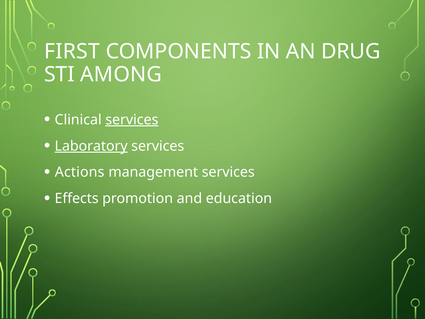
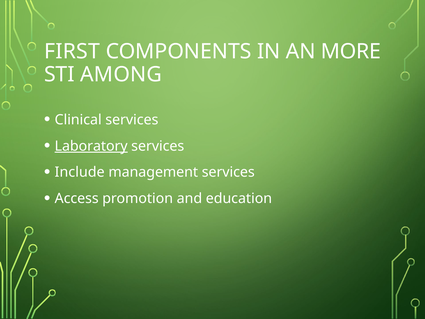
DRUG: DRUG -> MORE (351, 51)
services underline: present -> none (132, 120)
Actions: Actions -> Include (80, 172)
Effects: Effects -> Access (77, 198)
